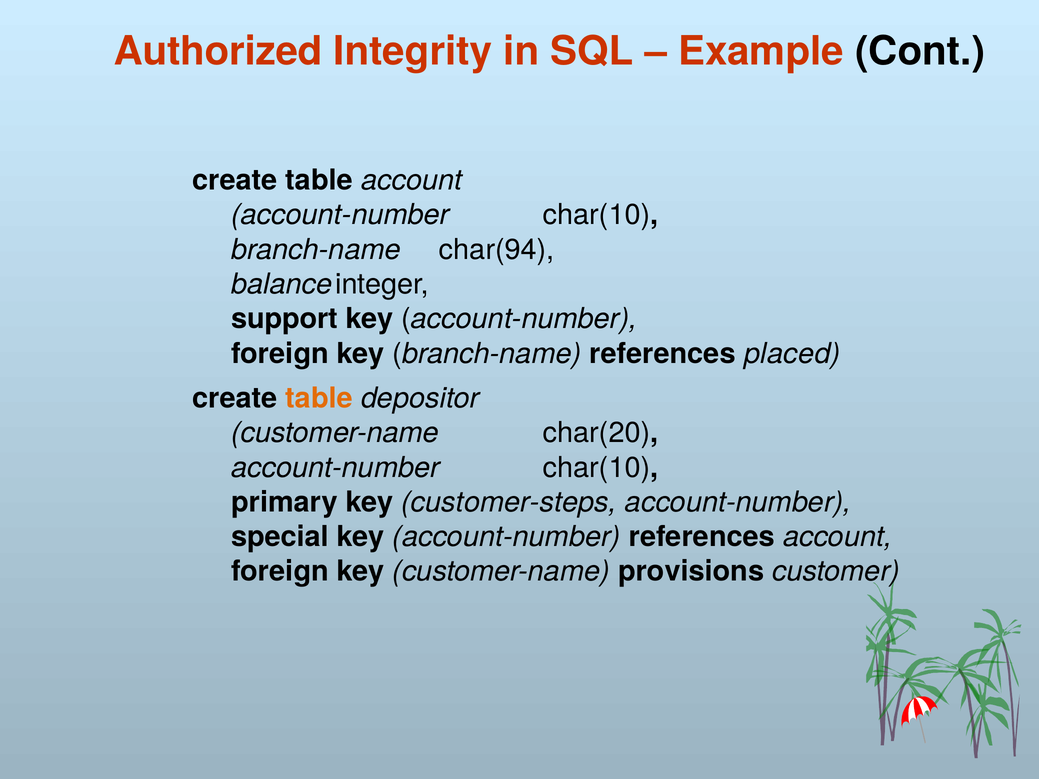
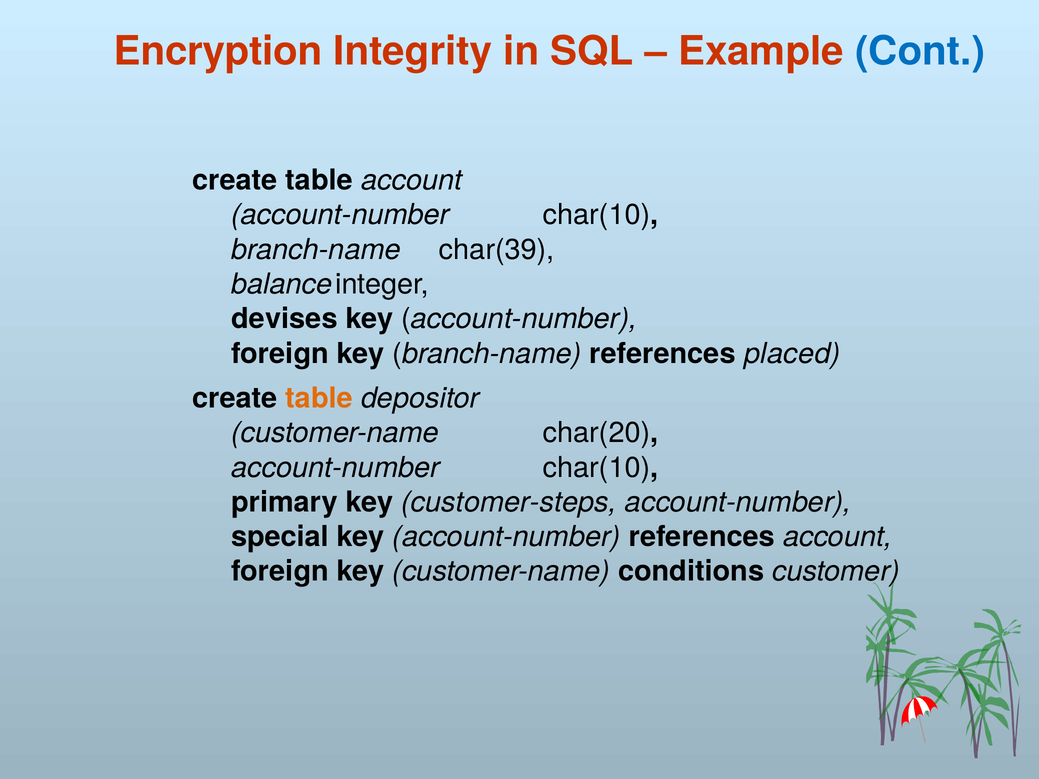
Authorized: Authorized -> Encryption (218, 51)
Cont colour: black -> blue (920, 51)
char(94: char(94 -> char(39 (497, 250)
support: support -> devises (284, 319)
provisions: provisions -> conditions (691, 572)
